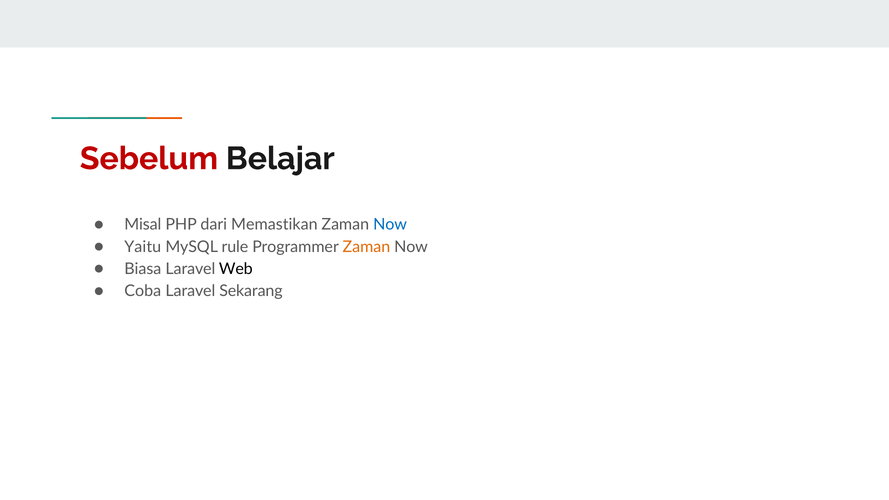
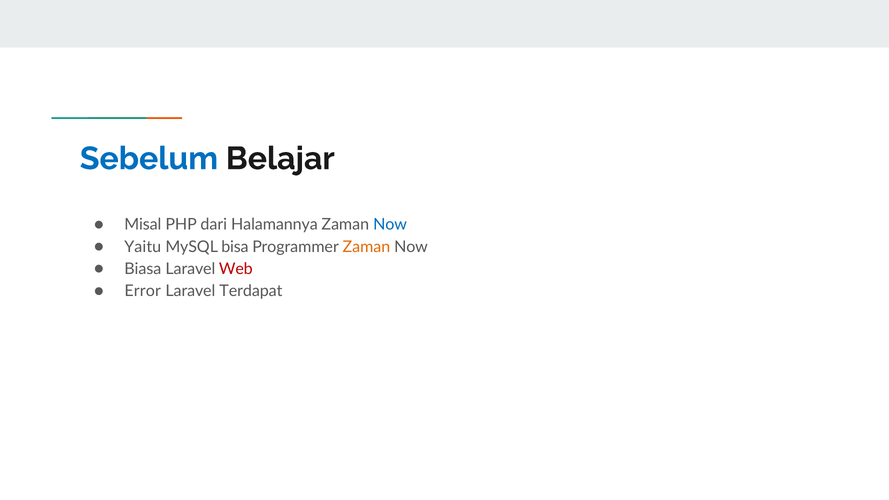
Sebelum colour: red -> blue (149, 159)
Memastikan: Memastikan -> Halamannya (274, 225)
rule: rule -> bisa (235, 247)
Web colour: black -> red (236, 269)
Coba: Coba -> Error (143, 291)
Sekarang: Sekarang -> Terdapat (251, 291)
